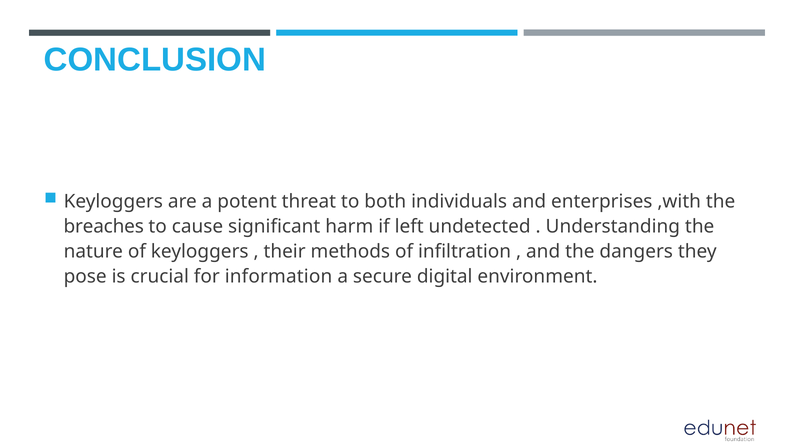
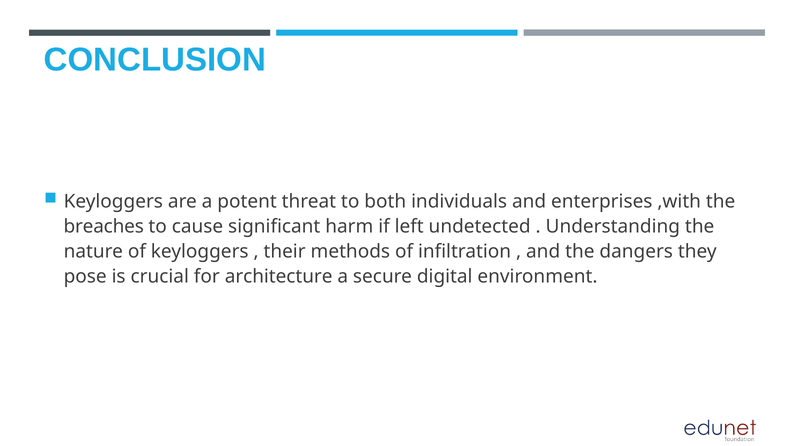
information: information -> architecture (279, 277)
